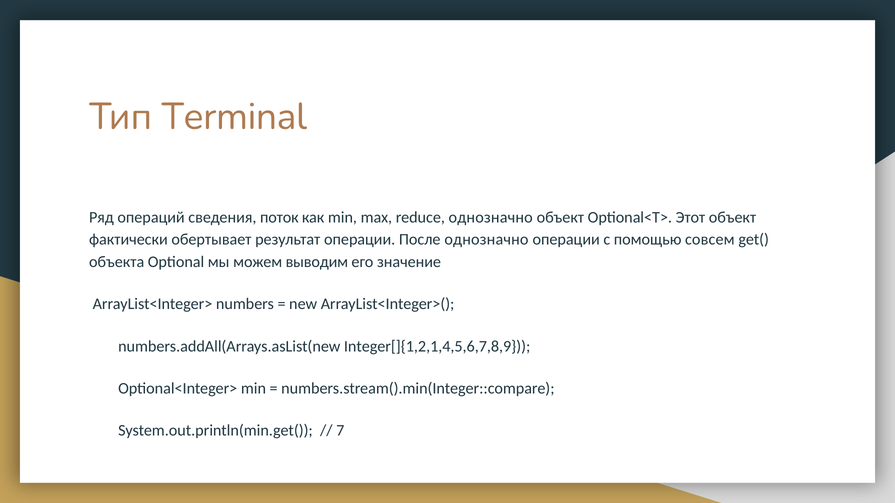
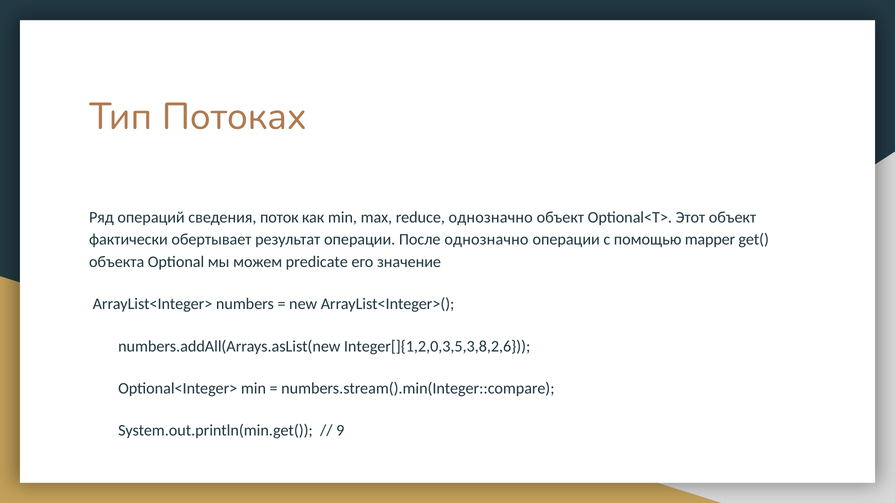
Terminal: Terminal -> Потоках (234, 117)
совсем: совсем -> mapper (710, 240)
выводим: выводим -> predicate (317, 262)
Integer[]{1,2,1,4,5,6,7,8,9: Integer[]{1,2,1,4,5,6,7,8,9 -> Integer[]{1,2,0,3,5,3,8,2,6 (437, 346)
7: 7 -> 9 (340, 431)
